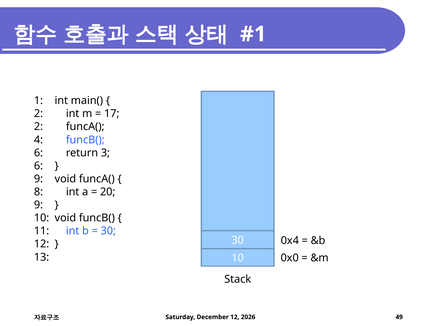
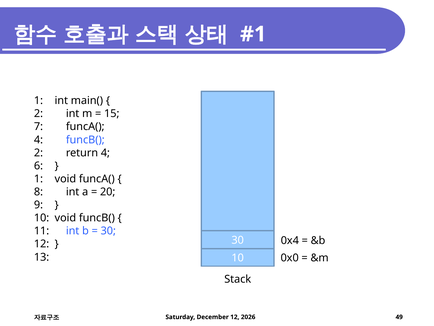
17: 17 -> 15 (112, 113)
2: 2 -> 7 (38, 127)
6: 6 -> 2 (38, 153)
return 3: 3 -> 4 (105, 153)
9: 9 -> 1 (38, 179)
